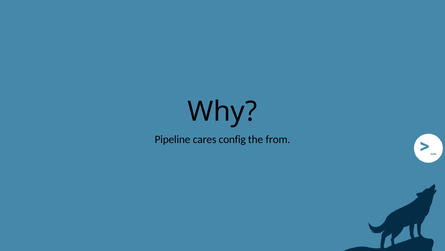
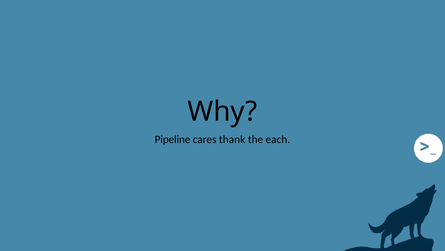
config: config -> thank (232, 139)
from: from -> each (278, 139)
